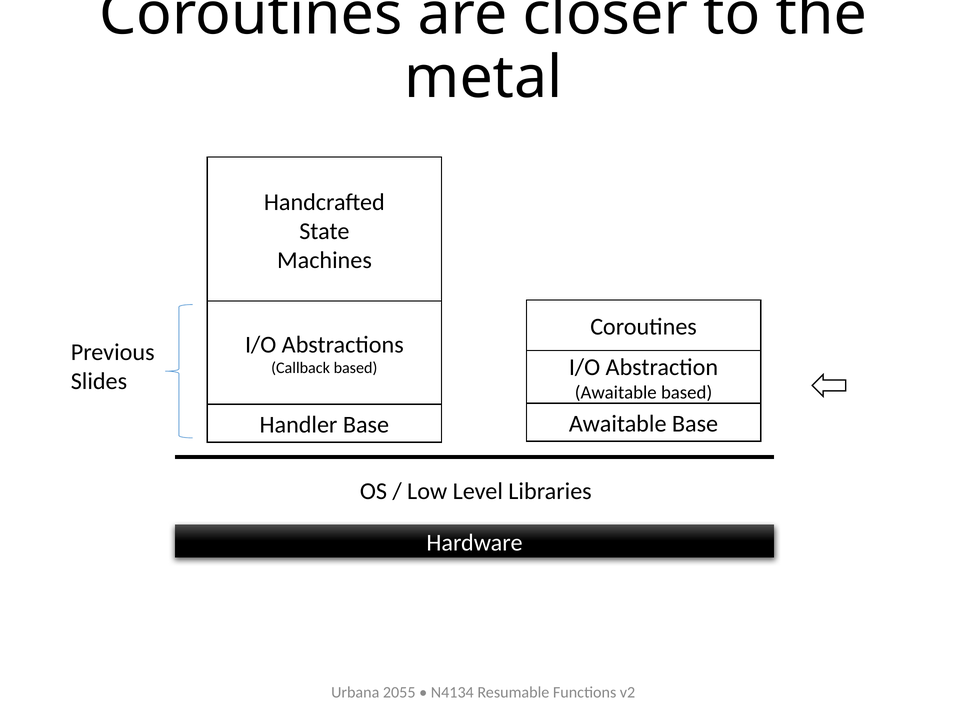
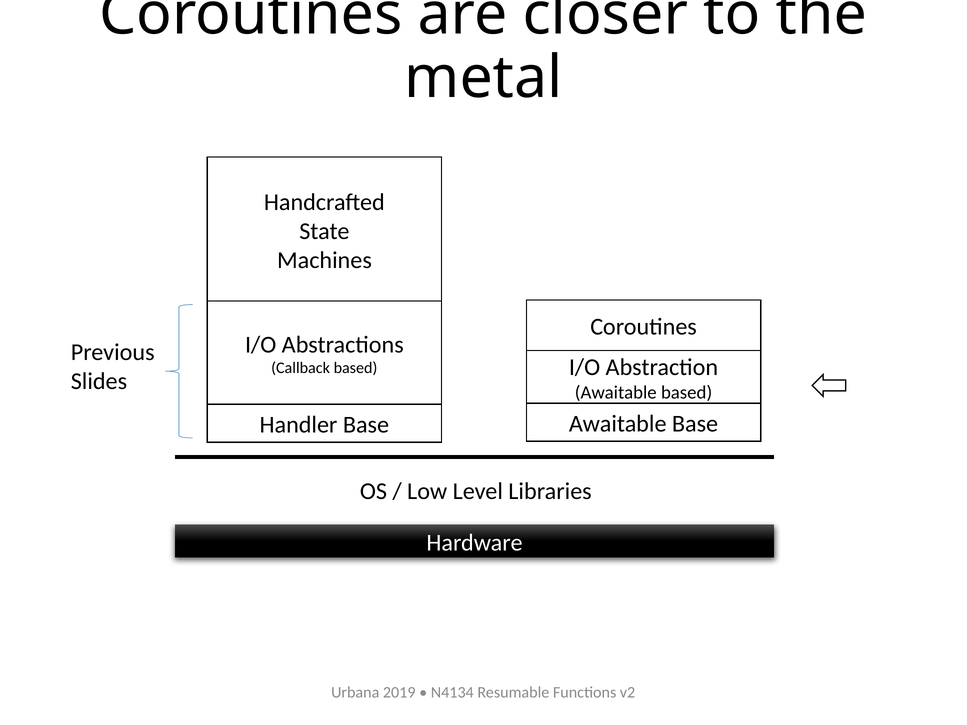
2055: 2055 -> 2019 (399, 692)
